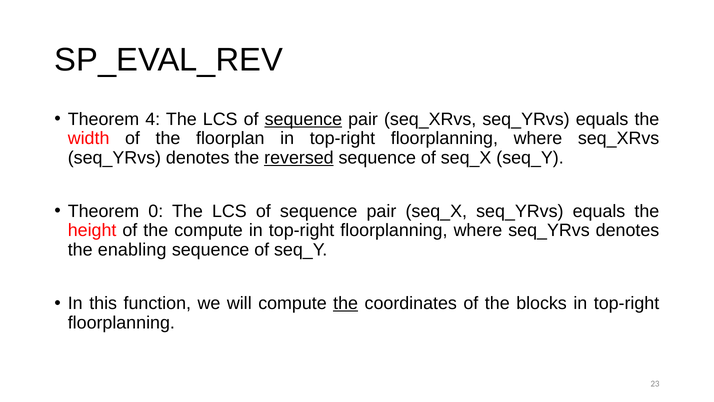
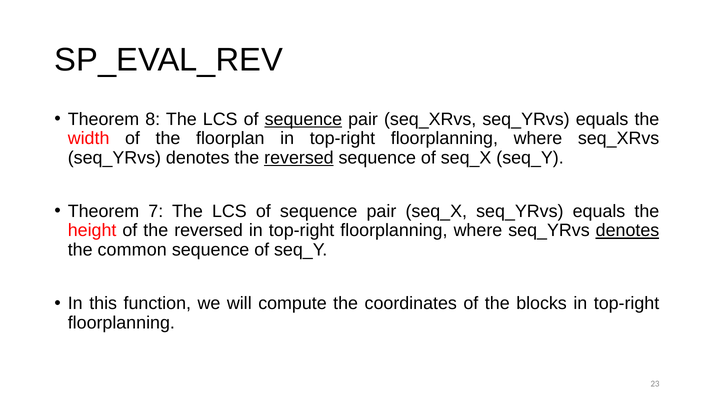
4: 4 -> 8 (153, 119)
0: 0 -> 7 (156, 211)
of the compute: compute -> reversed (209, 230)
denotes underline: none -> present (627, 230)
enabling: enabling -> common (132, 250)
the underline: present -> none (346, 303)
